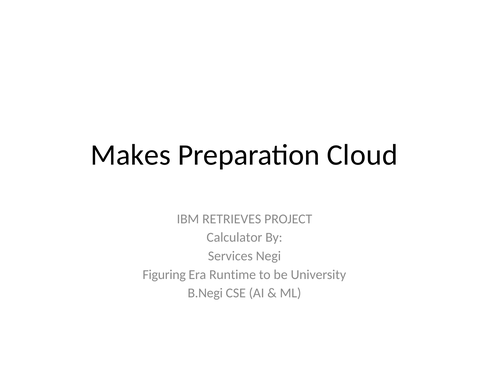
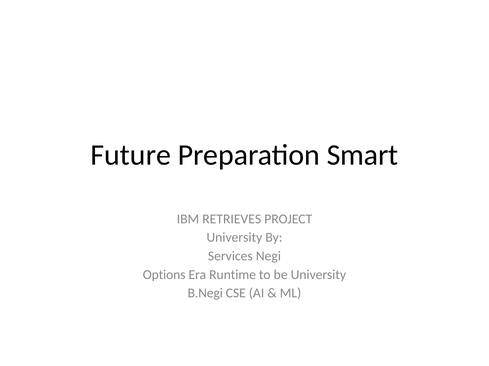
Makes: Makes -> Future (131, 155)
Cloud: Cloud -> Smart (362, 155)
Calculator: Calculator -> University (234, 238)
Figuring: Figuring -> Options (164, 275)
